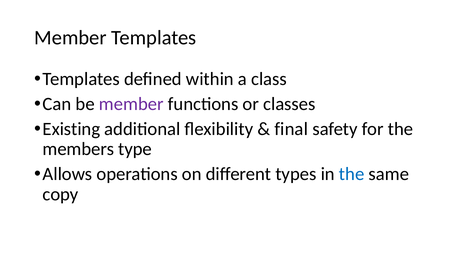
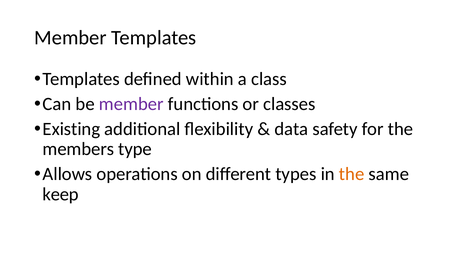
final: final -> data (291, 129)
the colour: blue -> orange (352, 174)
copy: copy -> keep (61, 194)
